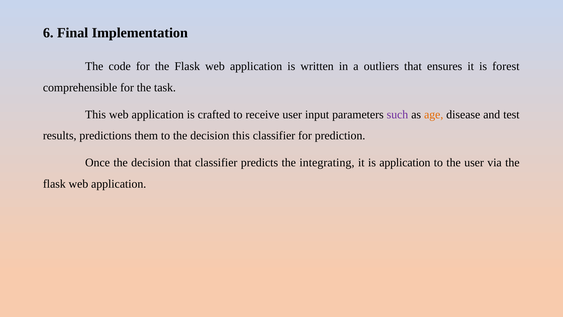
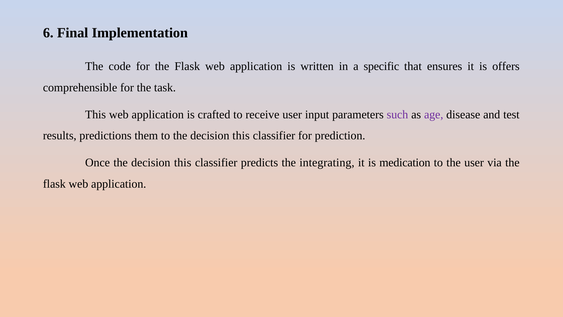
outliers: outliers -> specific (381, 66)
forest: forest -> offers (506, 66)
age colour: orange -> purple (434, 114)
Once the decision that: that -> this (183, 163)
is application: application -> medication (405, 163)
